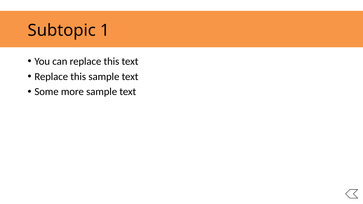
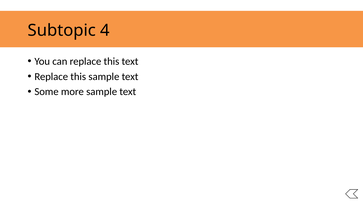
1: 1 -> 4 (105, 30)
